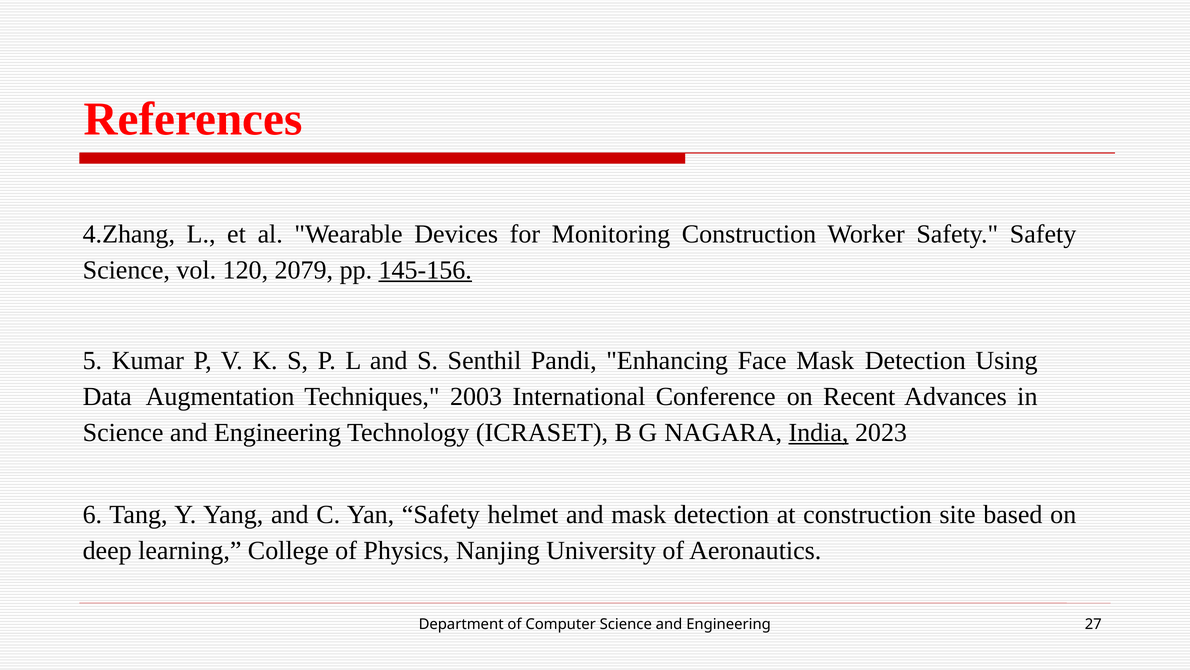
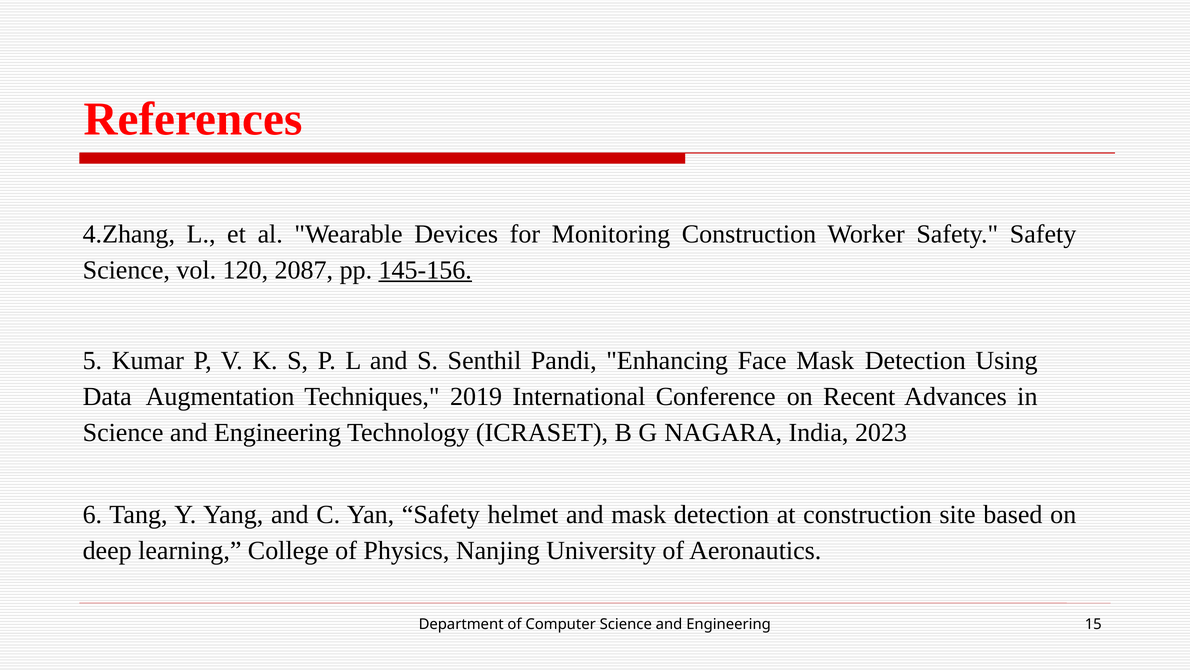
2079: 2079 -> 2087 (304, 270)
2003: 2003 -> 2019 (476, 396)
India underline: present -> none (818, 432)
27: 27 -> 15 (1093, 624)
